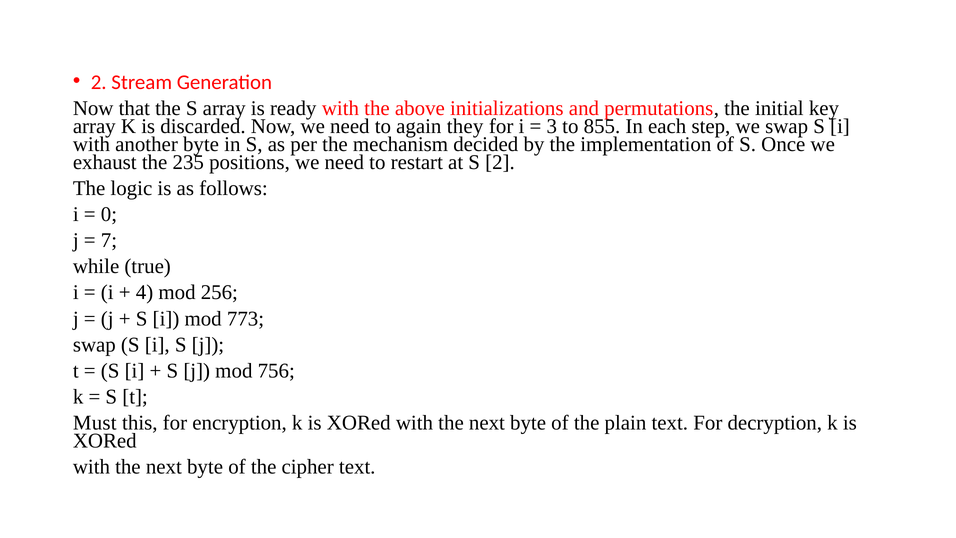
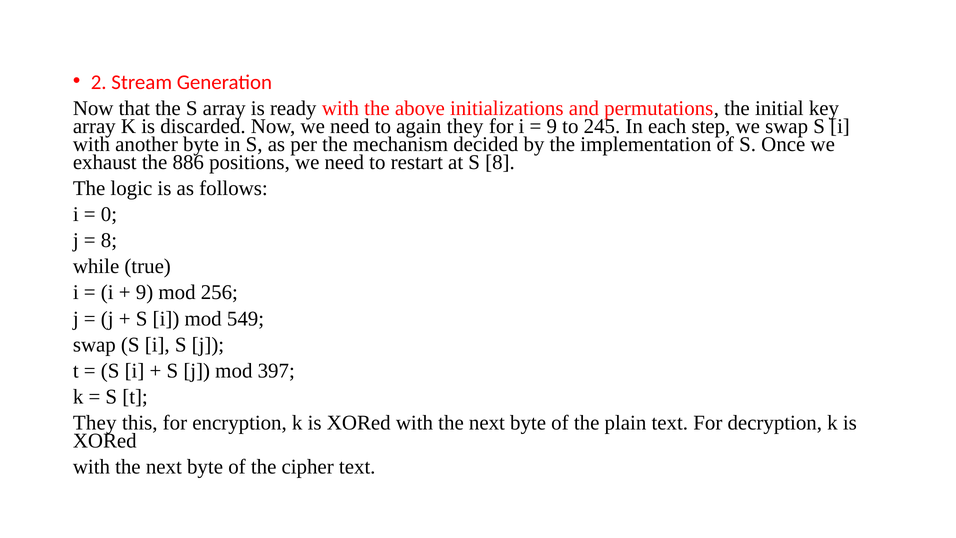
3: 3 -> 9 (552, 126)
855: 855 -> 245 (602, 126)
235: 235 -> 886 (188, 162)
S 2: 2 -> 8 (500, 162)
7: 7 -> 8 (109, 240)
4: 4 -> 9 (145, 292)
773: 773 -> 549 (245, 318)
756: 756 -> 397 (276, 371)
Must: Must -> They (95, 423)
